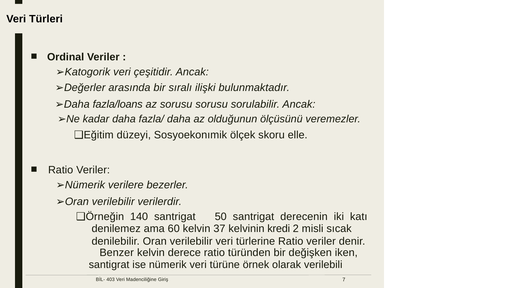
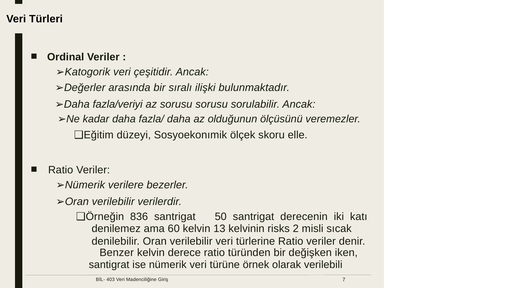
fazla/loans: fazla/loans -> fazla/veriyi (118, 104)
140: 140 -> 836 (139, 217)
37: 37 -> 13 (219, 229)
kredi: kredi -> risks (279, 229)
